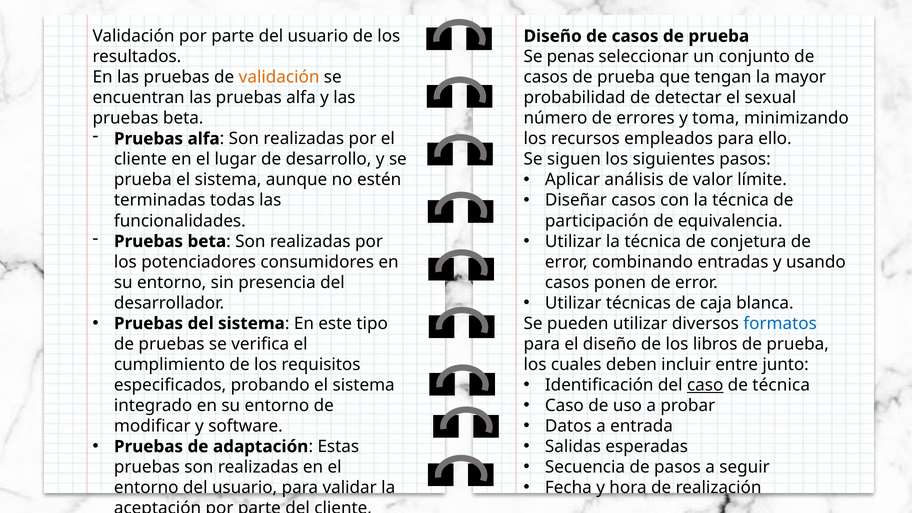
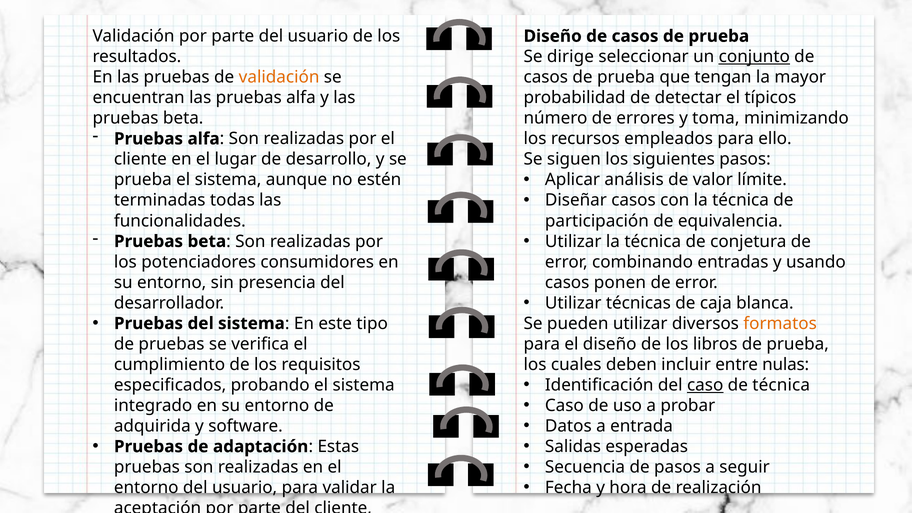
penas: penas -> dirige (570, 57)
conjunto underline: none -> present (754, 57)
sexual: sexual -> típicos (770, 98)
formatos colour: blue -> orange (780, 323)
junto: junto -> nulas (786, 364)
modificar: modificar -> adquirida (152, 426)
